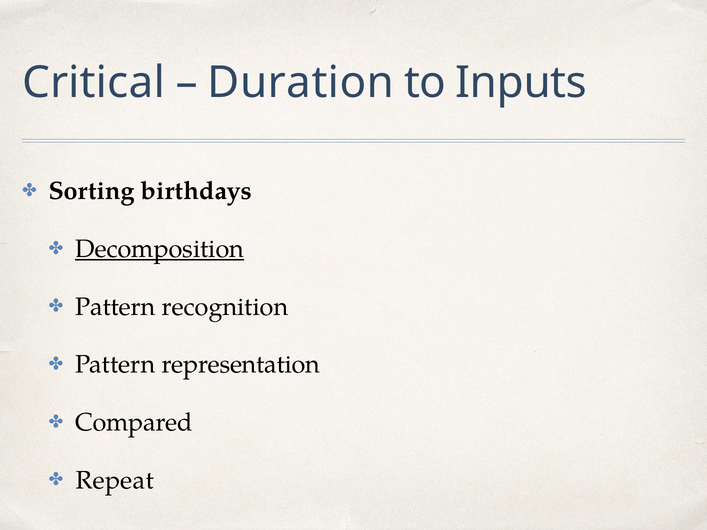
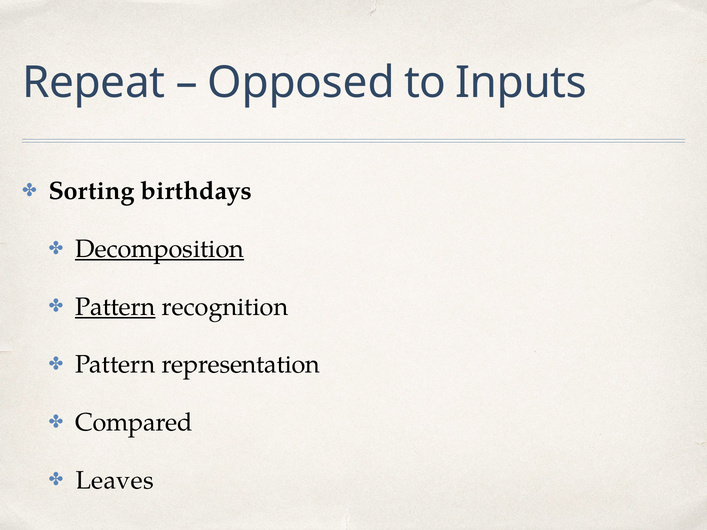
Critical: Critical -> Repeat (94, 83)
Duration: Duration -> Opposed (301, 83)
Pattern underline: none -> present (115, 307)
Repeat: Repeat -> Leaves (115, 481)
